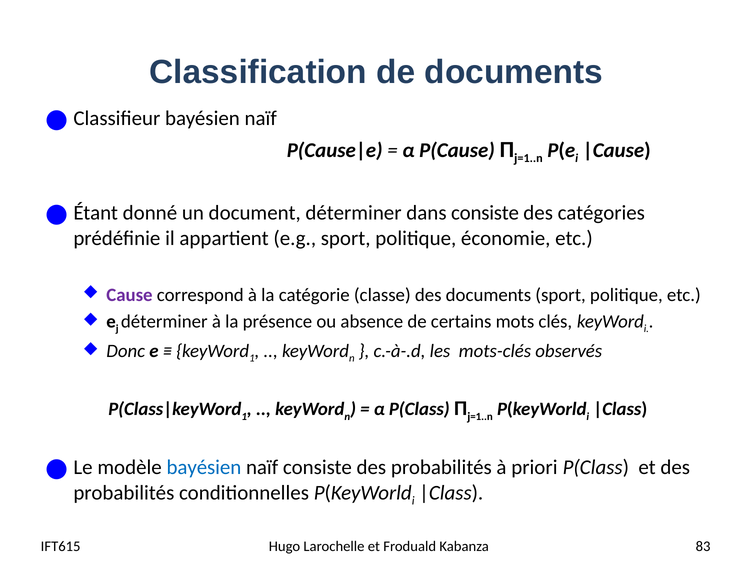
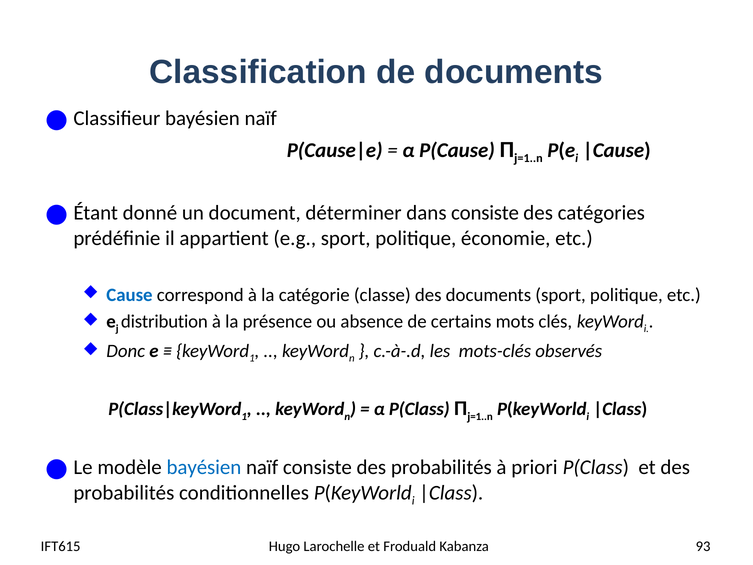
Cause colour: purple -> blue (129, 295)
déterminer: déterminer -> distribution (164, 321)
83: 83 -> 93 (703, 546)
